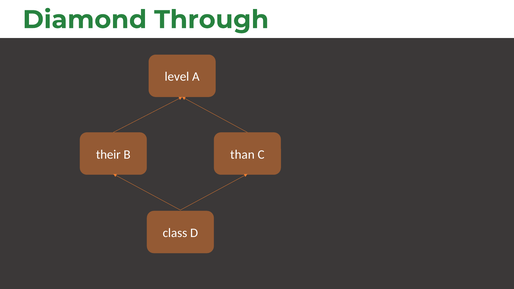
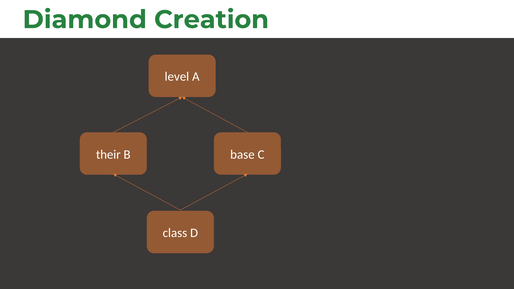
Through: Through -> Creation (212, 20)
than: than -> base (242, 154)
